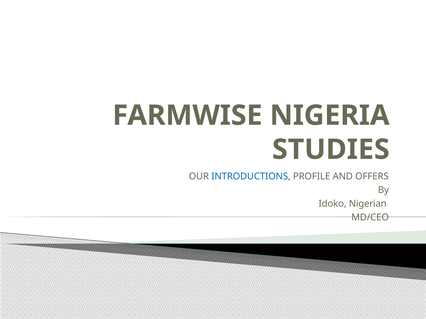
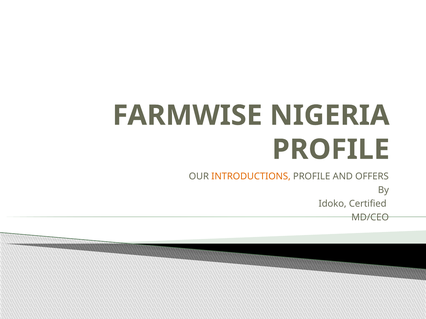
STUDIES: STUDIES -> PROFILE (331, 150)
INTRODUCTIONS colour: blue -> orange (251, 177)
Nigerian: Nigerian -> Certified (368, 204)
